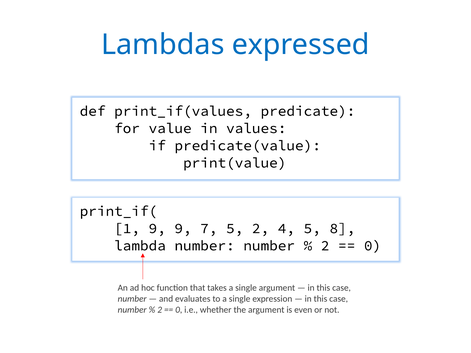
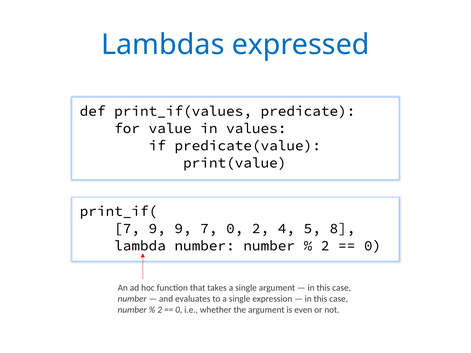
1: 1 -> 7 (127, 229)
7 5: 5 -> 0 (235, 229)
